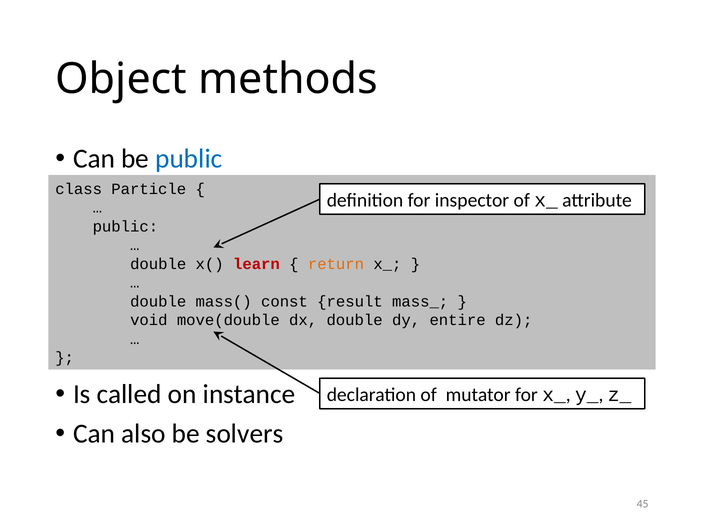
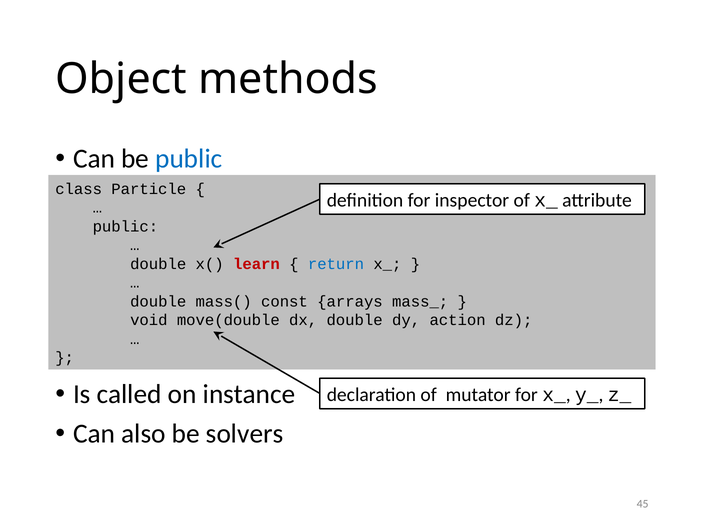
return colour: orange -> blue (336, 264)
result: result -> arrays (350, 301)
entire: entire -> action (458, 320)
